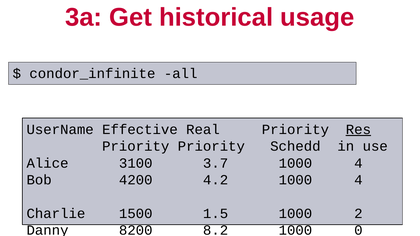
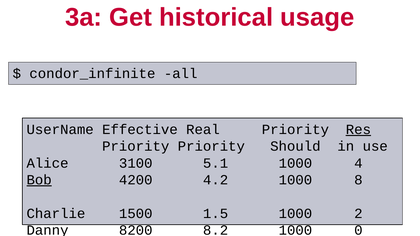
Schedd: Schedd -> Should (295, 146)
3.7: 3.7 -> 5.1 (216, 163)
Bob underline: none -> present (39, 180)
4.2 1000 4: 4 -> 8 (358, 180)
